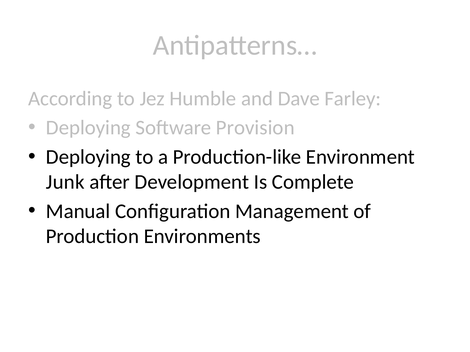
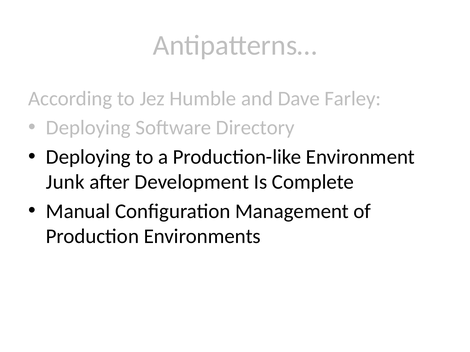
Provision: Provision -> Directory (255, 128)
